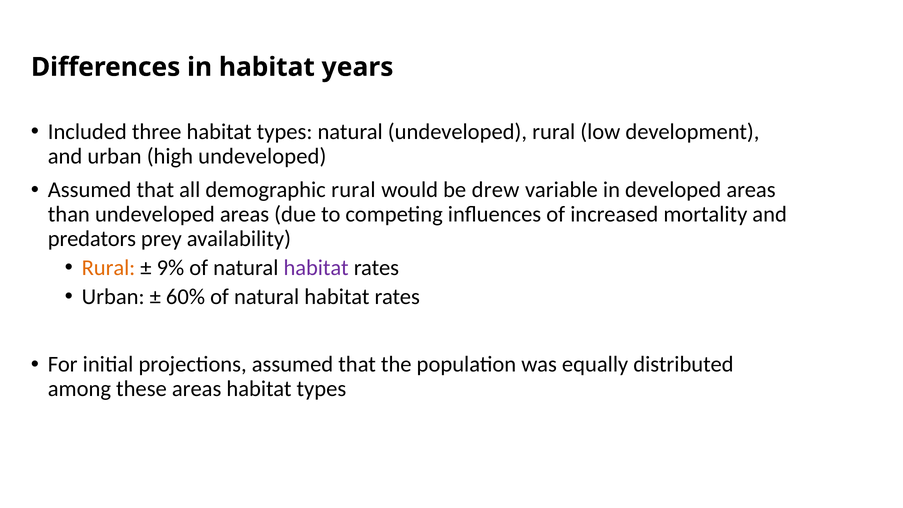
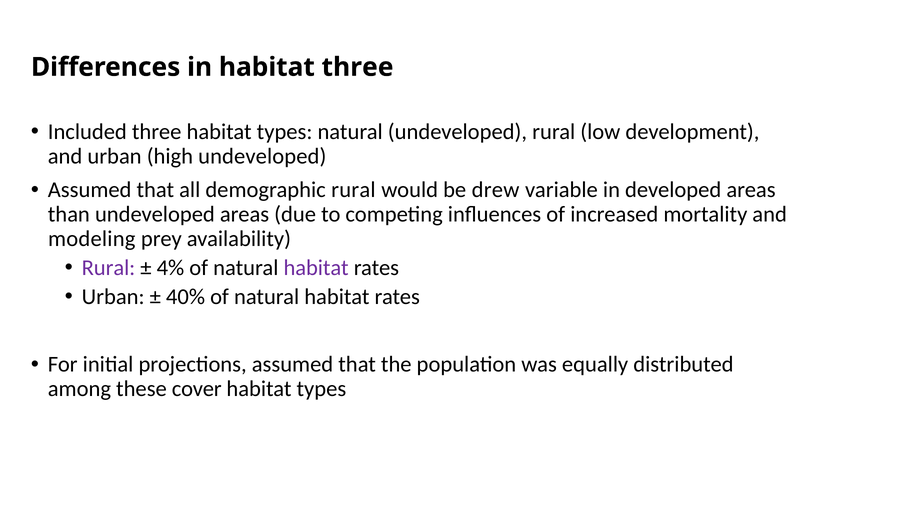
habitat years: years -> three (358, 67)
predators: predators -> modeling (92, 239)
Rural colour: orange -> purple (108, 268)
9%: 9% -> 4% (170, 268)
60%: 60% -> 40% (185, 297)
these areas: areas -> cover (197, 389)
